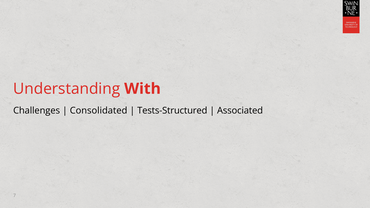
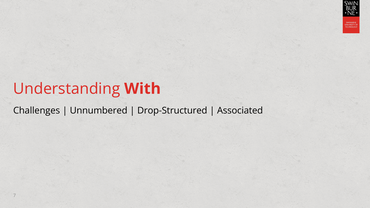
Consolidated: Consolidated -> Unnumbered (99, 111)
Tests-Structured: Tests-Structured -> Drop-Structured (172, 111)
